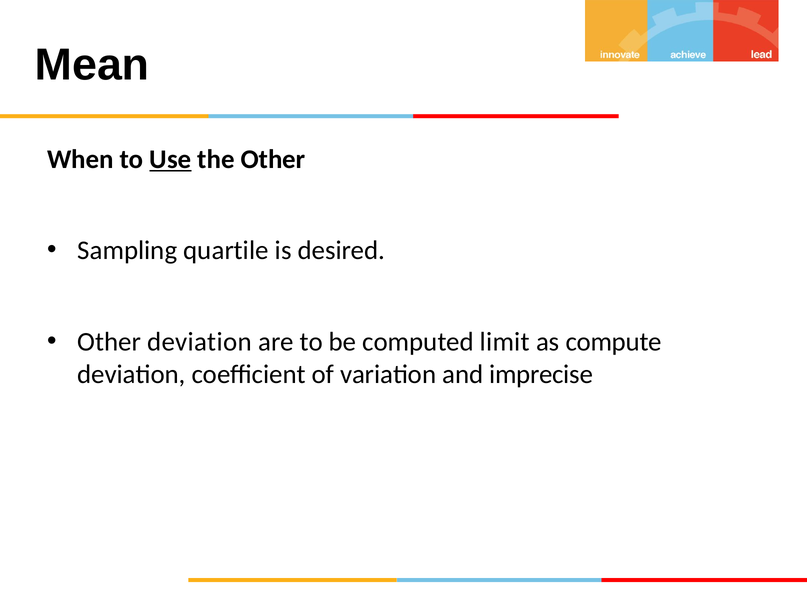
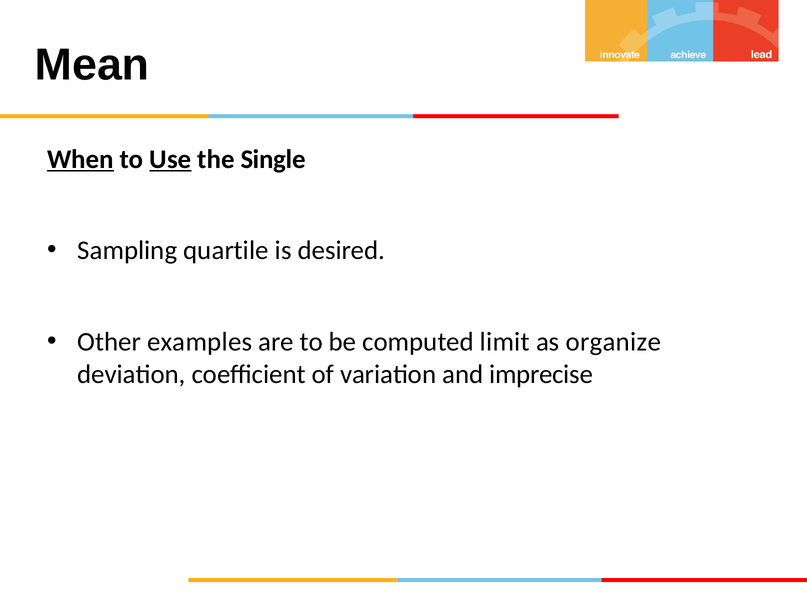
When underline: none -> present (80, 159)
the Other: Other -> Single (273, 159)
Other deviation: deviation -> examples (200, 342)
compute: compute -> organize (613, 342)
